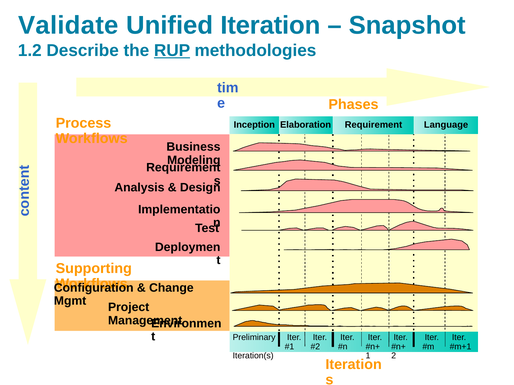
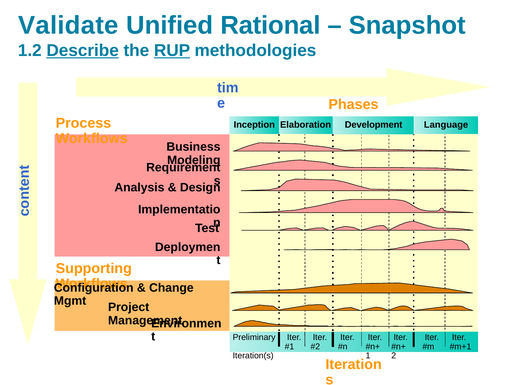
Unified Iteration: Iteration -> Rational (270, 25)
Describe underline: none -> present (83, 50)
Inception Requirement: Requirement -> Development (374, 125)
